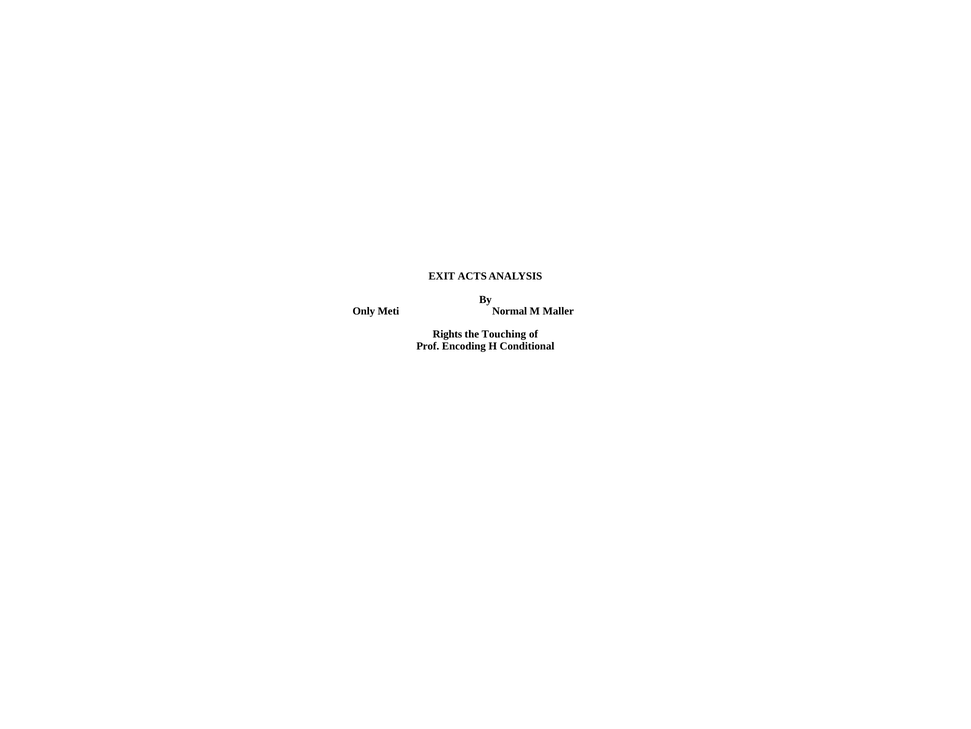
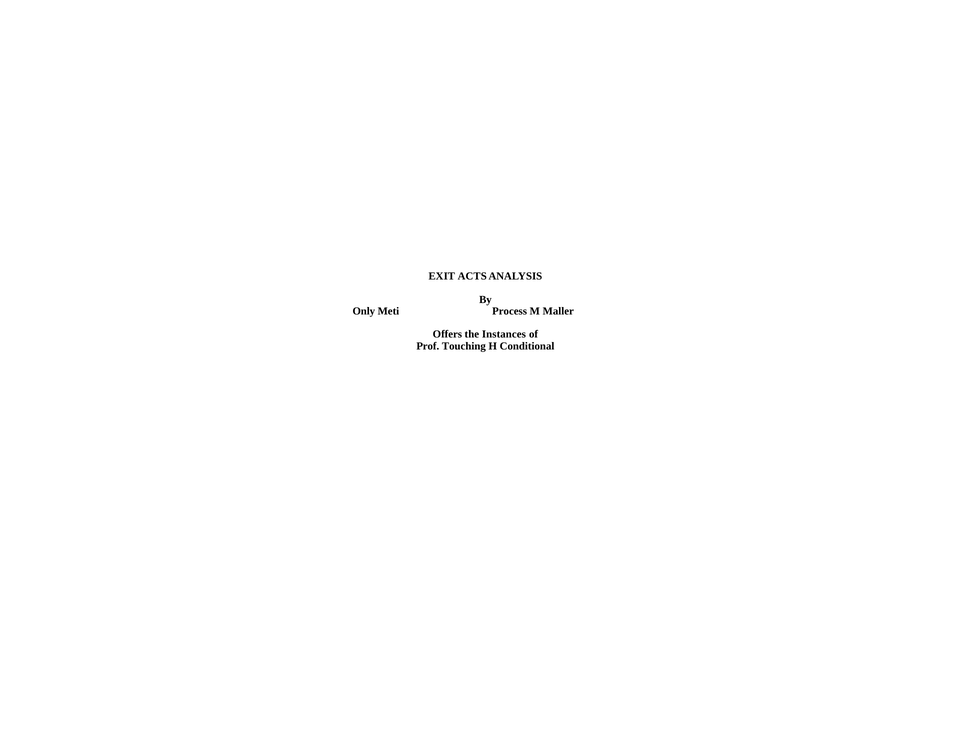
Normal: Normal -> Process (510, 311)
Rights: Rights -> Offers (447, 334)
Touching: Touching -> Instances (504, 334)
Encoding: Encoding -> Touching (464, 346)
